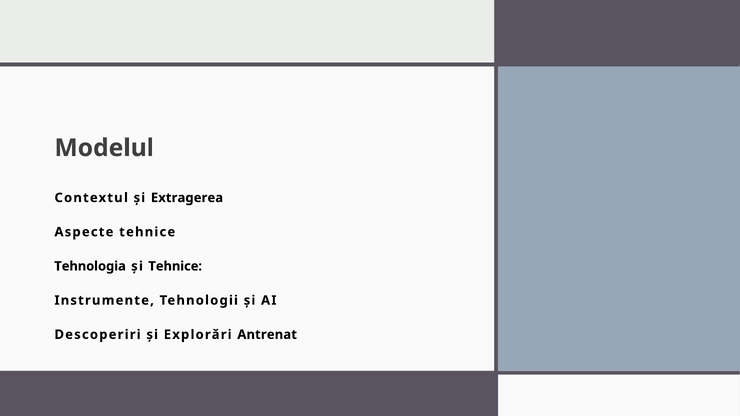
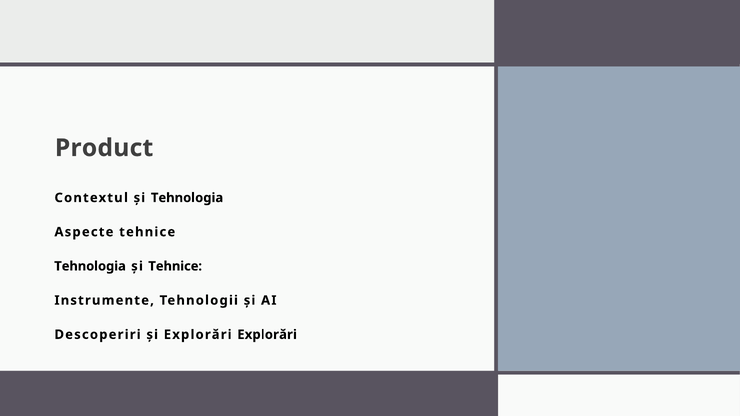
Modelul: Modelul -> Product (104, 148)
și Extragerea: Extragerea -> Tehnologia (187, 198)
Explorări Antrenat: Antrenat -> Explorări (267, 335)
